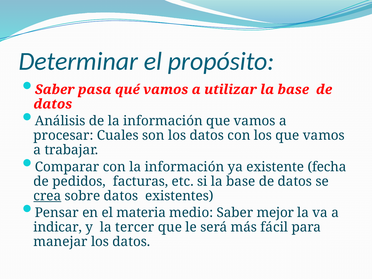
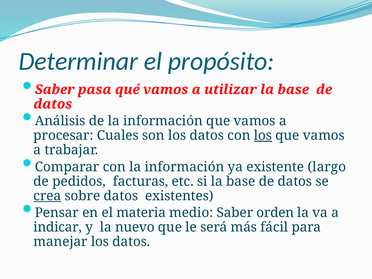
los underline: none -> present (263, 135)
fecha: fecha -> largo (327, 167)
mejor: mejor -> orden (275, 213)
tercer: tercer -> nuevo (135, 227)
